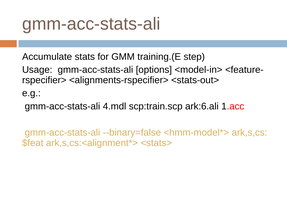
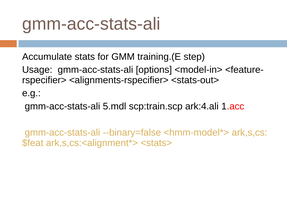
4.mdl: 4.mdl -> 5.mdl (115, 106)
ark:6.ali: ark:6.ali -> ark:4.ali (202, 106)
